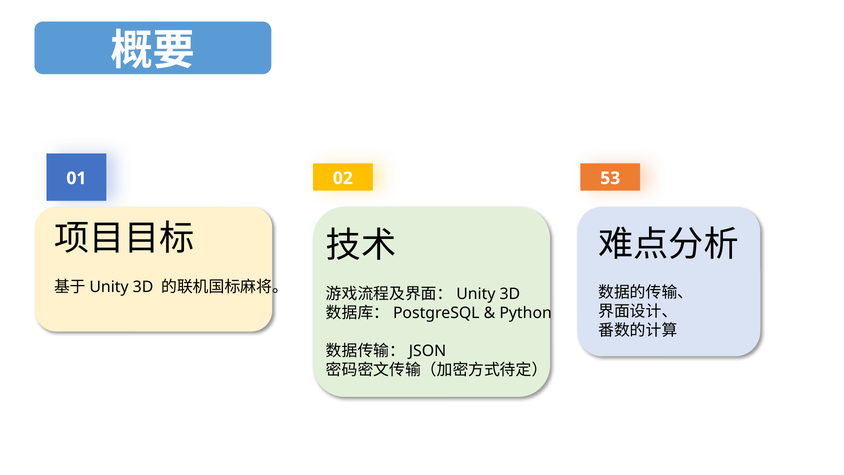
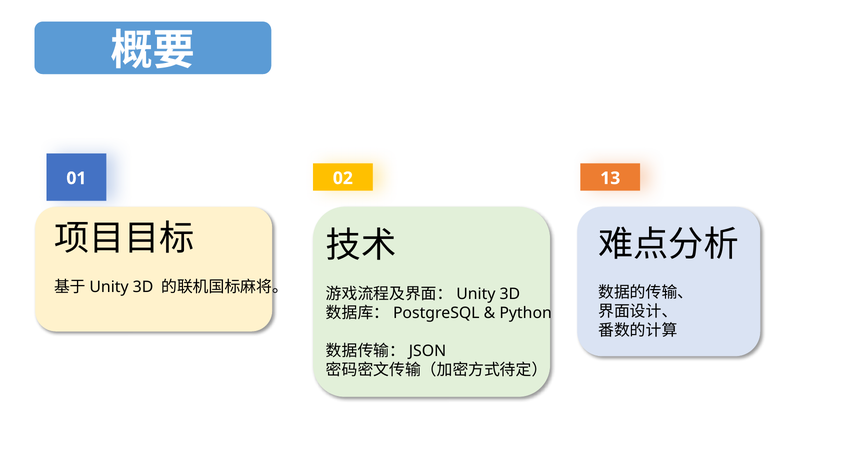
53: 53 -> 13 (610, 178)
